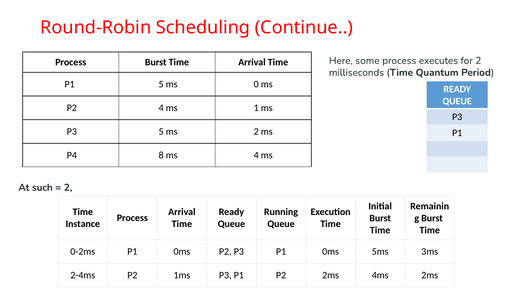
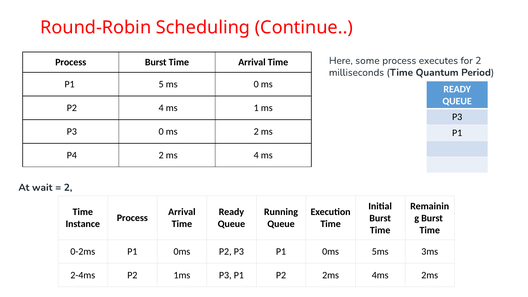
P3 5: 5 -> 0 (161, 132)
P4 8: 8 -> 2 (161, 155)
such: such -> wait (42, 187)
